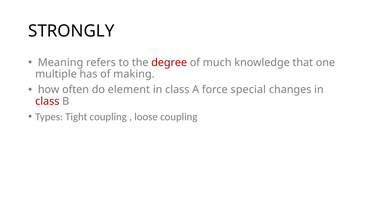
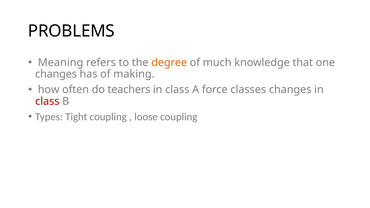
STRONGLY: STRONGLY -> PROBLEMS (71, 31)
degree colour: red -> orange (169, 63)
multiple: multiple -> changes (56, 74)
element: element -> teachers (129, 90)
special: special -> classes (248, 90)
